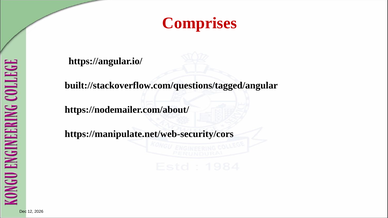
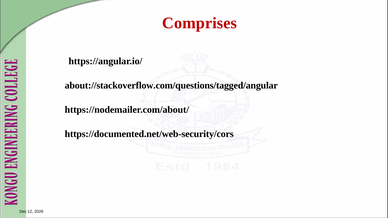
built://stackoverflow.com/questions/tagged/angular: built://stackoverflow.com/questions/tagged/angular -> about://stackoverflow.com/questions/tagged/angular (171, 86)
https://manipulate.net/web-security/cors: https://manipulate.net/web-security/cors -> https://documented.net/web-security/cors (149, 134)
